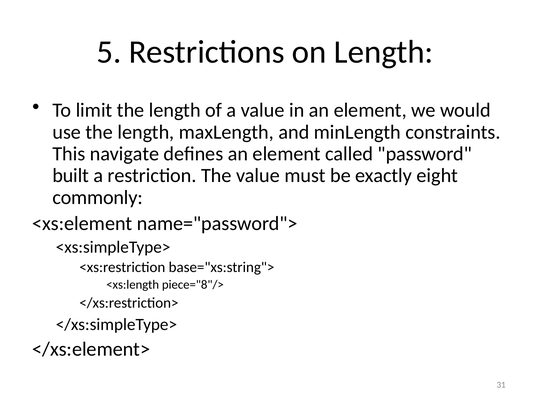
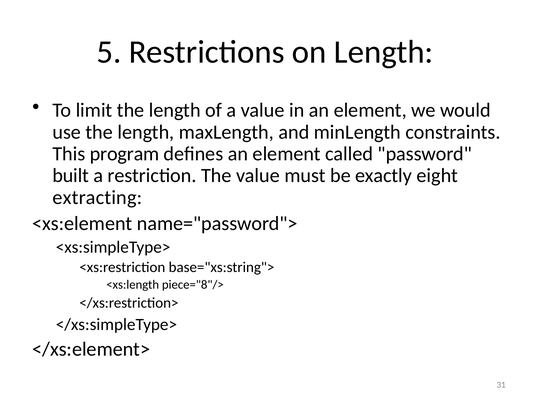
navigate: navigate -> program (125, 154)
commonly: commonly -> extracting (97, 198)
